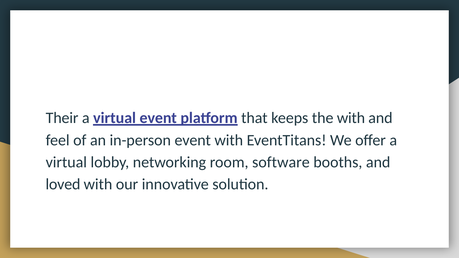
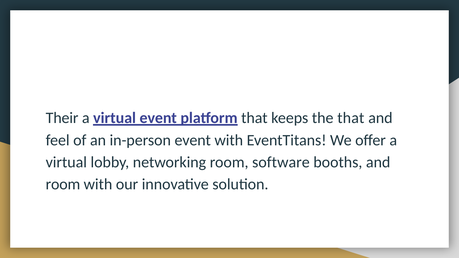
the with: with -> that (351, 118)
loved: loved -> room (63, 184)
